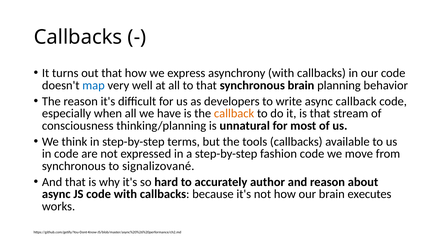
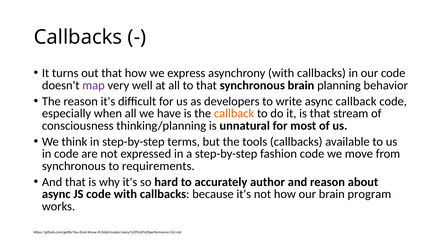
map colour: blue -> purple (94, 86)
signalizované: signalizované -> requirements (158, 166)
executes: executes -> program (369, 195)
